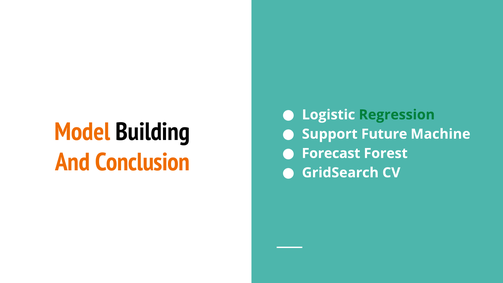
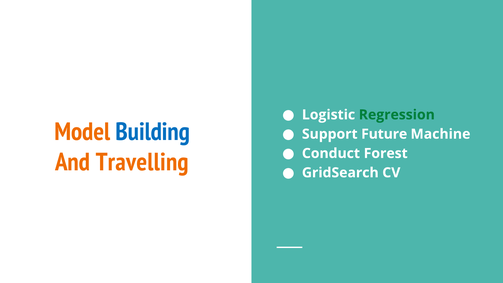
Building colour: black -> blue (153, 132)
Forecast: Forecast -> Conduct (331, 153)
Conclusion: Conclusion -> Travelling (142, 162)
